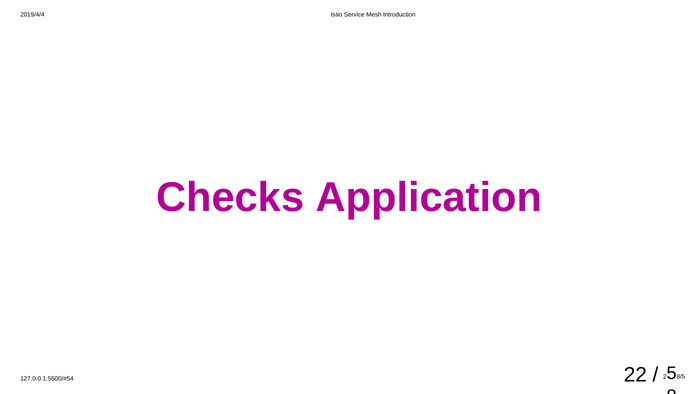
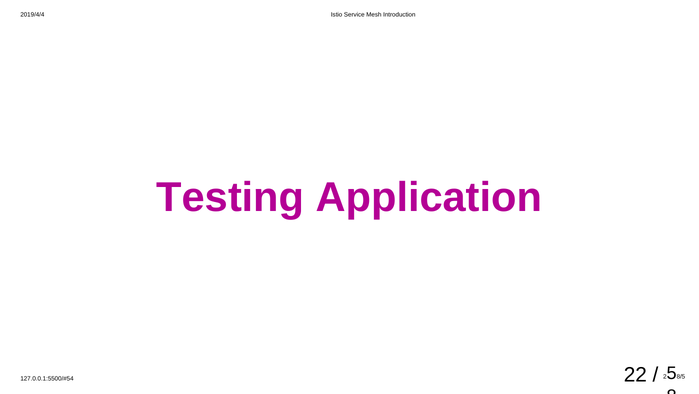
Checks: Checks -> Testing (230, 197)
